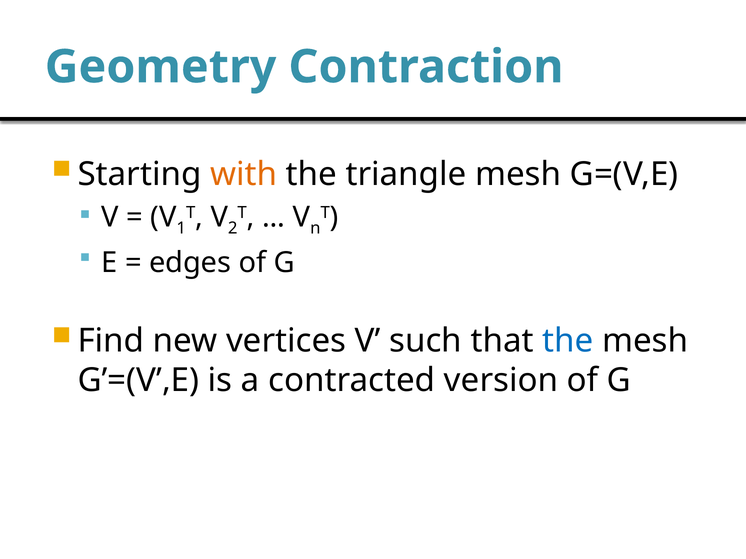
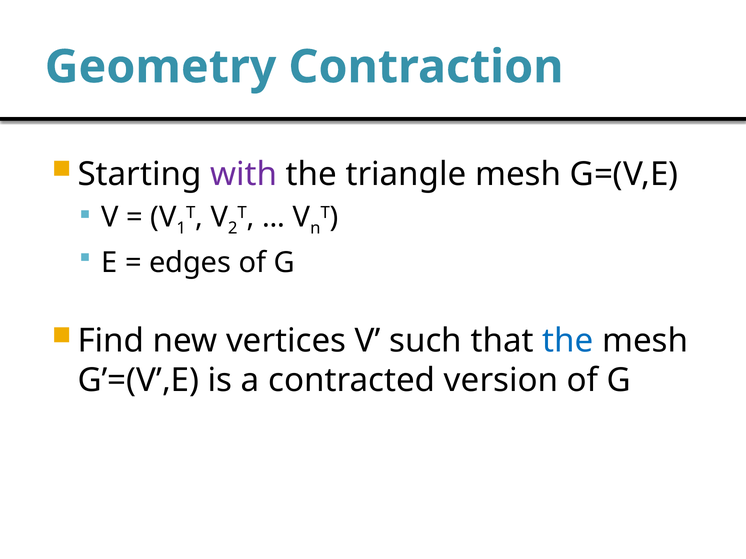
with colour: orange -> purple (244, 175)
